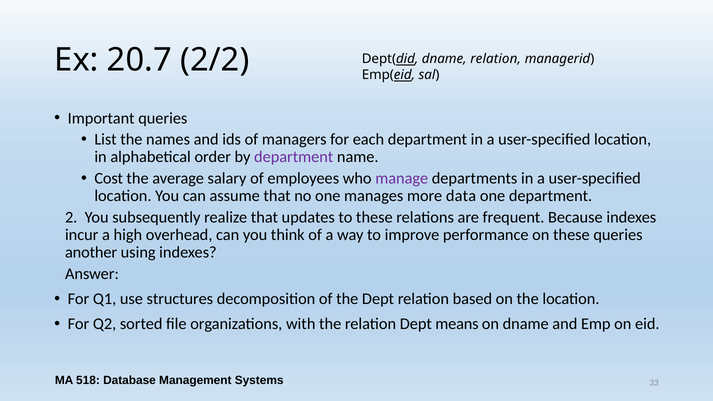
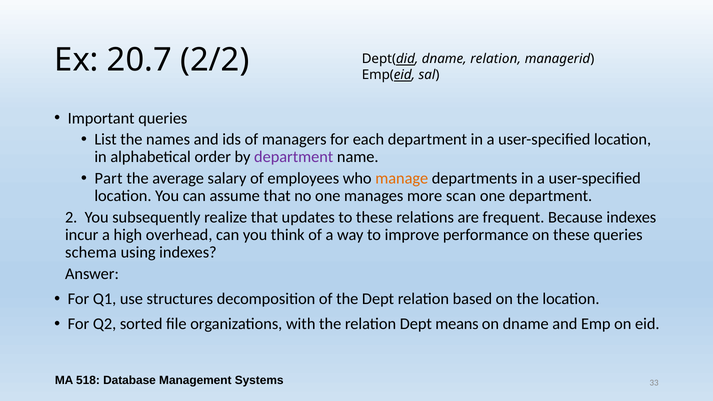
Cost: Cost -> Part (109, 178)
manage colour: purple -> orange (402, 178)
data: data -> scan (461, 196)
another: another -> schema (91, 253)
